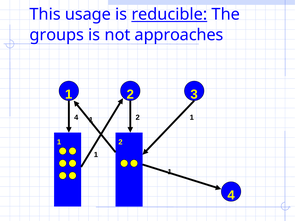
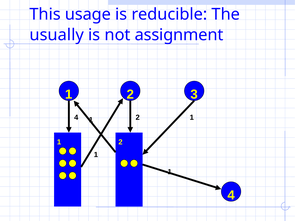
reducible underline: present -> none (169, 14)
groups: groups -> usually (57, 35)
approaches: approaches -> assignment (179, 35)
